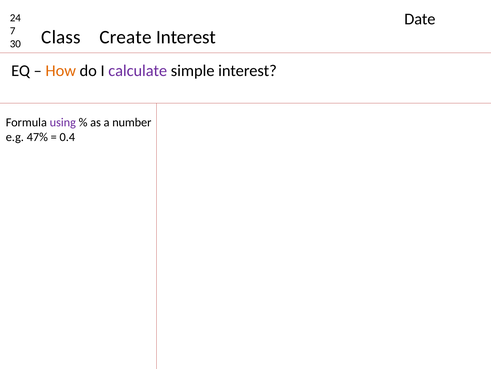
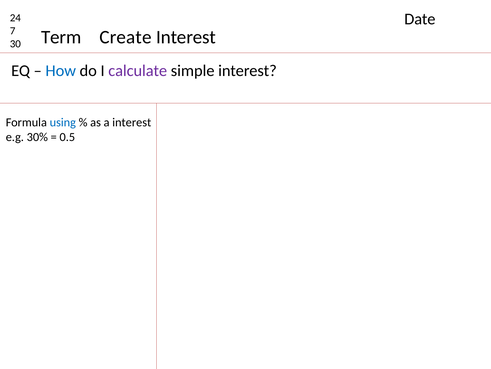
Class: Class -> Term (61, 37)
How colour: orange -> blue (61, 70)
using colour: purple -> blue (63, 122)
a number: number -> interest (132, 122)
47%: 47% -> 30% (37, 137)
0.4: 0.4 -> 0.5 (67, 137)
